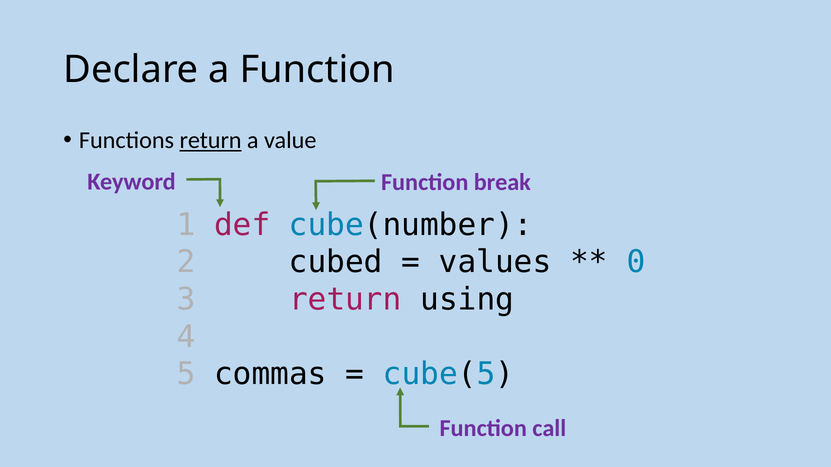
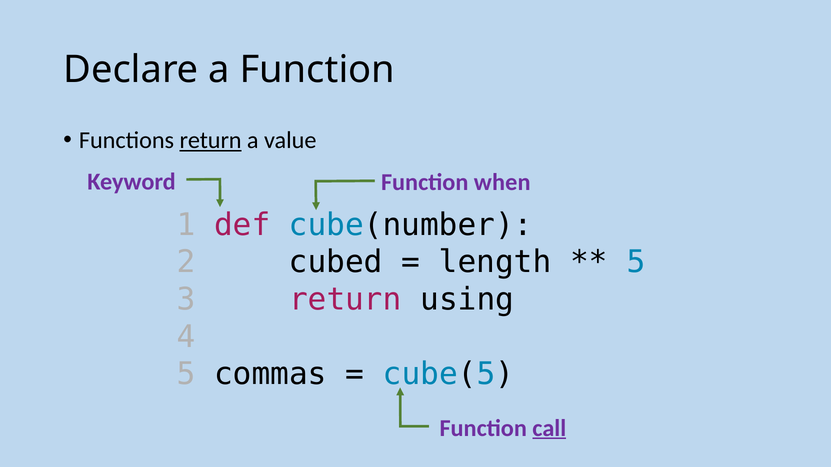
break: break -> when (502, 183)
values: values -> length (495, 262)
0: 0 -> 5 (636, 262)
call underline: none -> present (549, 428)
